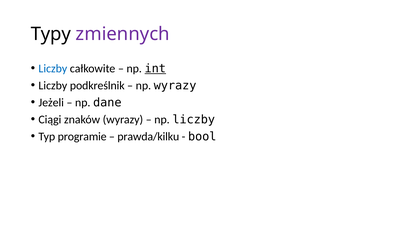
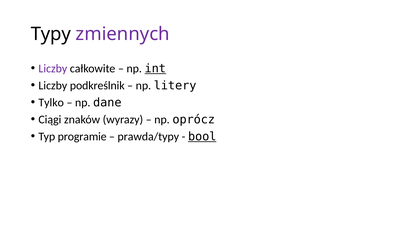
Liczby colour: blue -> purple (53, 68)
np wyrazy: wyrazy -> litery (175, 85)
Jeżeli: Jeżeli -> Tylko (51, 102)
np liczby: liczby -> oprócz (194, 119)
prawda/kilku: prawda/kilku -> prawda/typy (148, 136)
bool underline: none -> present (202, 136)
